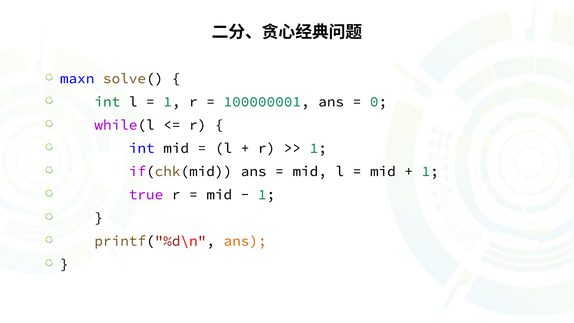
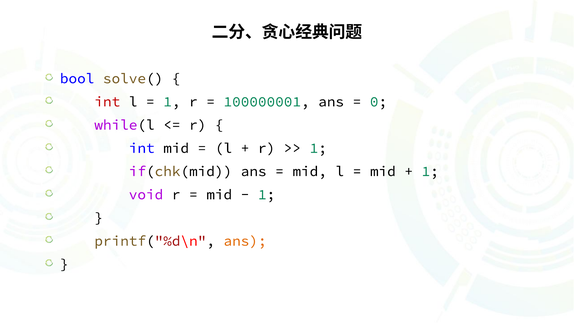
maxn: maxn -> bool (77, 78)
int colour: green -> red (107, 102)
true: true -> void (146, 194)
